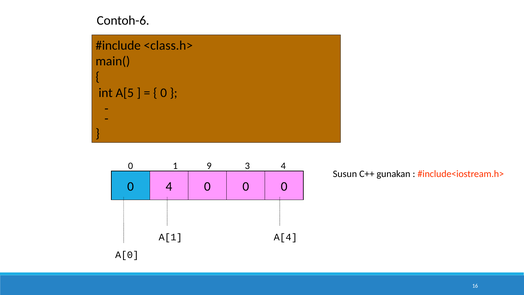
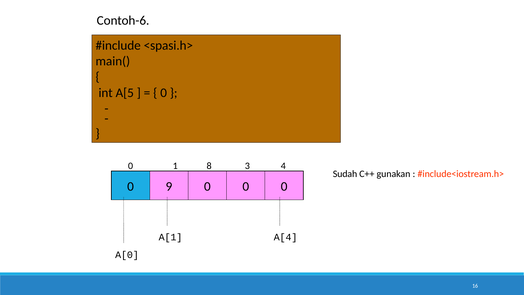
<class.h>: <class.h> -> <spasi.h> (168, 45)
9: 9 -> 8 (209, 166)
Susun: Susun -> Sudah (345, 174)
0 4: 4 -> 9 (169, 186)
